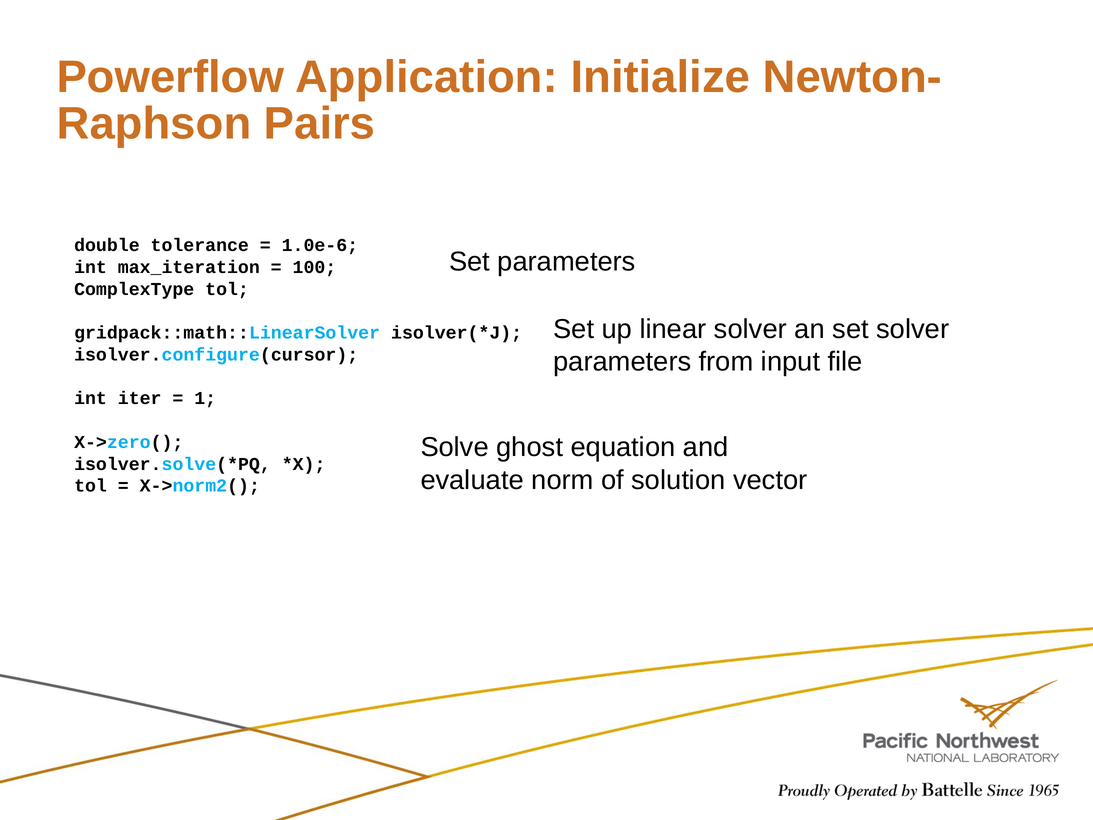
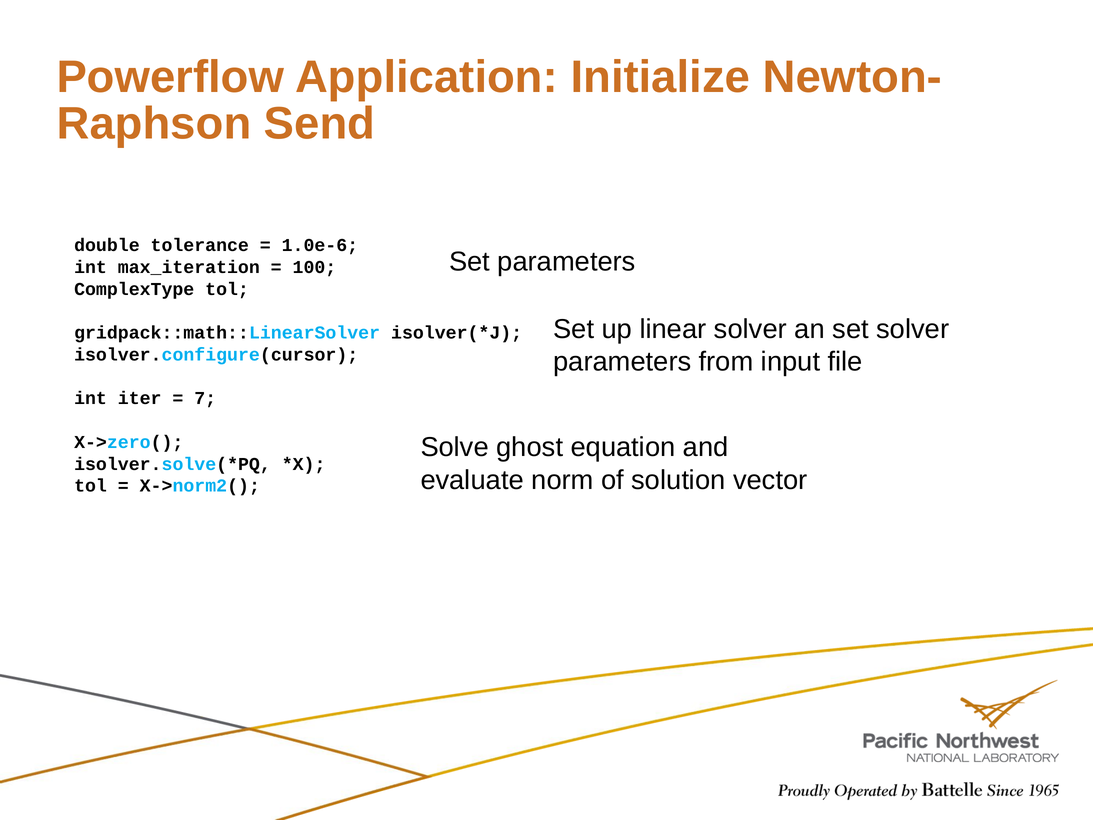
Pairs: Pairs -> Send (320, 124)
1: 1 -> 7 (205, 398)
